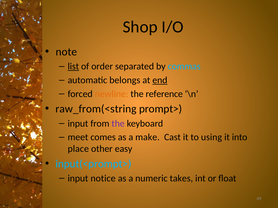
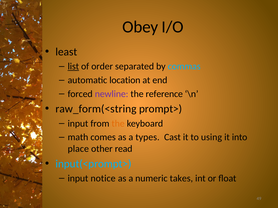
Shop: Shop -> Obey (140, 27)
note: note -> least (66, 52)
belongs: belongs -> location (125, 80)
end underline: present -> none (160, 80)
newline colour: orange -> purple (112, 94)
raw_from(<string: raw_from(<string -> raw_form(<string (96, 109)
the colour: purple -> orange (118, 124)
meet: meet -> math (78, 137)
make: make -> types (147, 137)
easy: easy -> read (124, 149)
